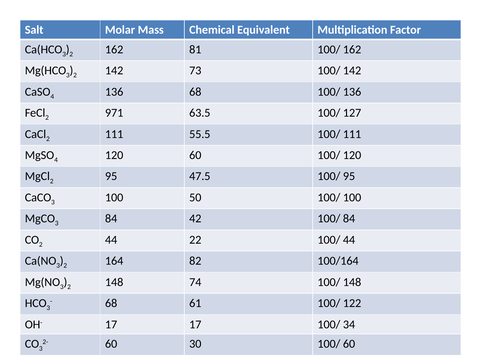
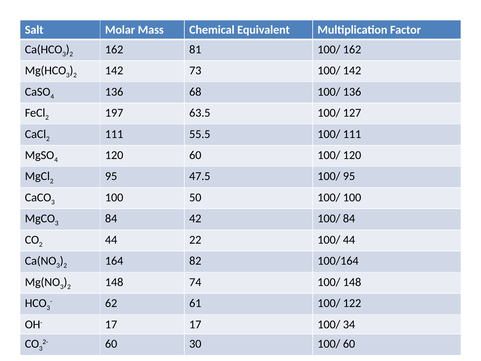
971: 971 -> 197 (114, 113)
68: 68 -> 62 (111, 303)
